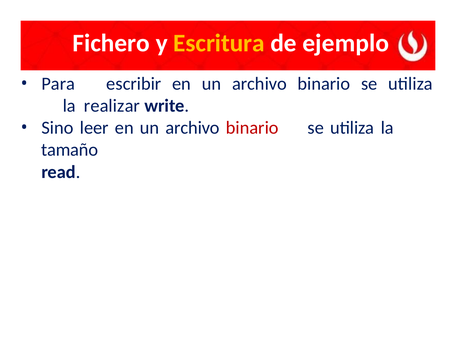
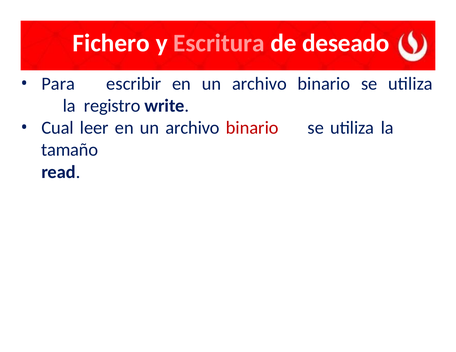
Escritura colour: yellow -> pink (219, 43)
ejemplo: ejemplo -> deseado (346, 43)
realizar: realizar -> registro (112, 106)
Sino: Sino -> Cual (58, 128)
